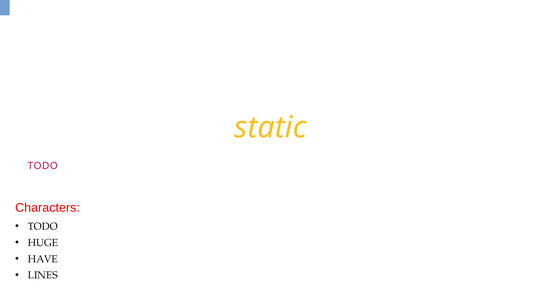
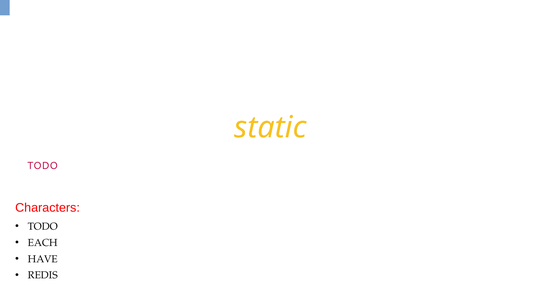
HUGE: HUGE -> EACH (43, 243)
LINES: LINES -> REDIS (43, 275)
